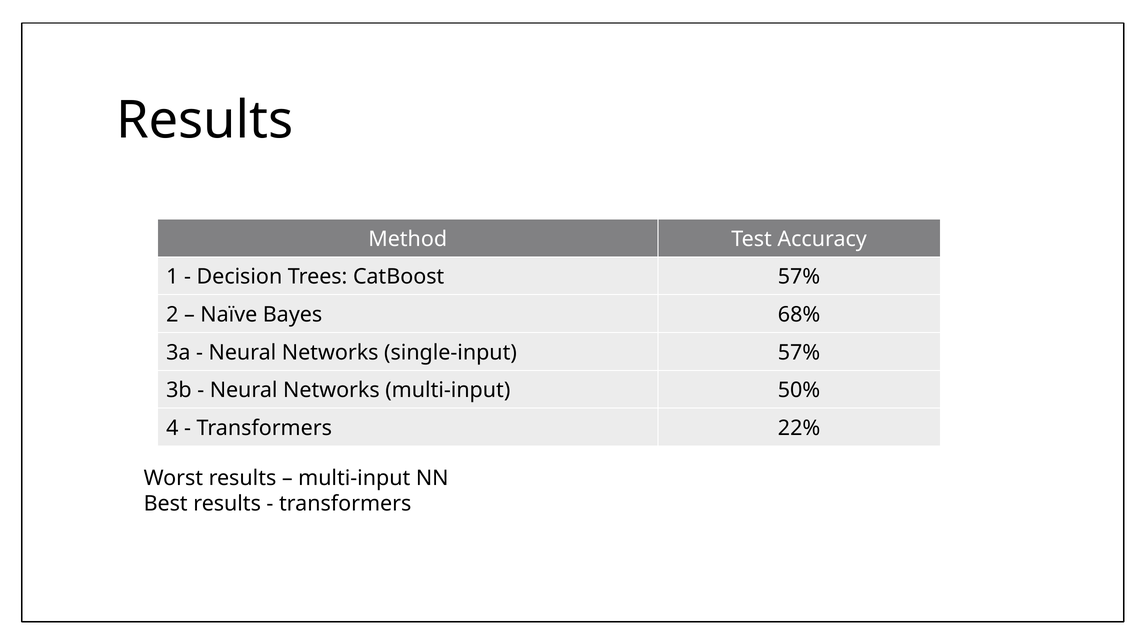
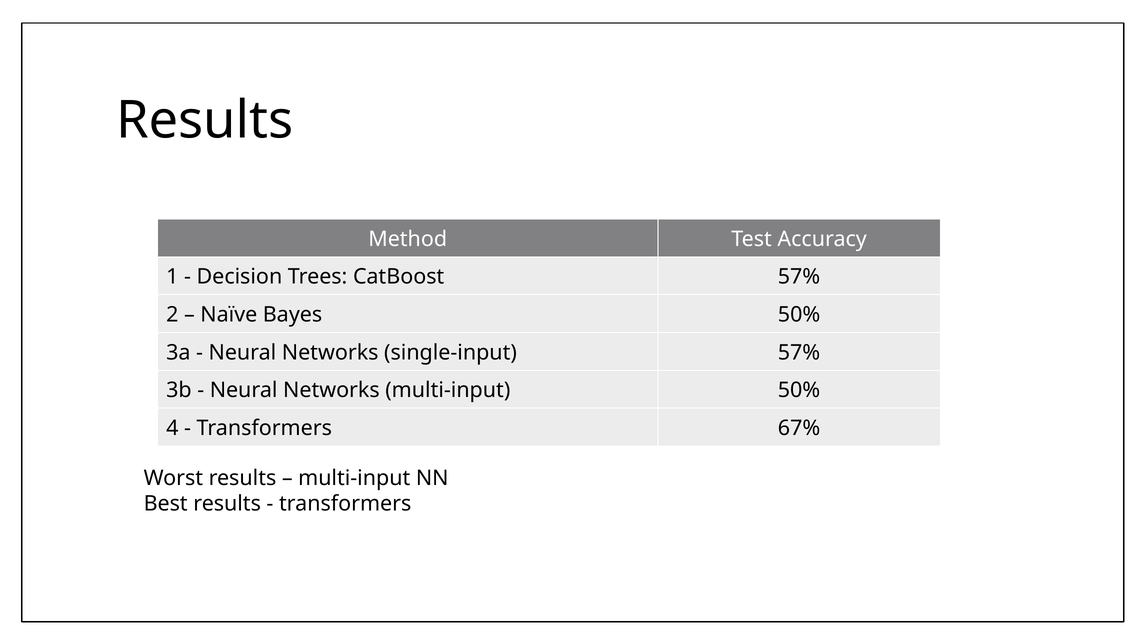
Bayes 68%: 68% -> 50% (799, 315)
22%: 22% -> 67% (799, 429)
